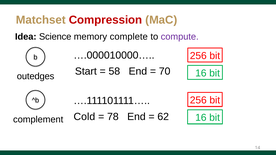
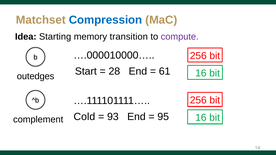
Compression colour: red -> blue (106, 20)
Science: Science -> Starting (55, 37)
complete: complete -> transition (129, 37)
58: 58 -> 28 (114, 71)
70: 70 -> 61 (165, 71)
78: 78 -> 93 (113, 117)
62: 62 -> 95 (163, 117)
